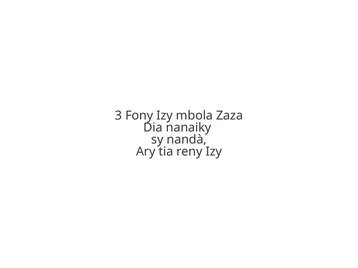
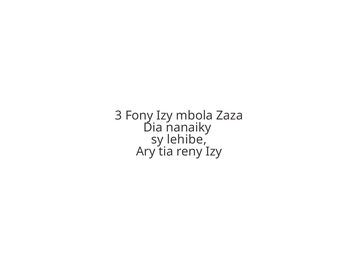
nandà: nandà -> lehibe (187, 140)
